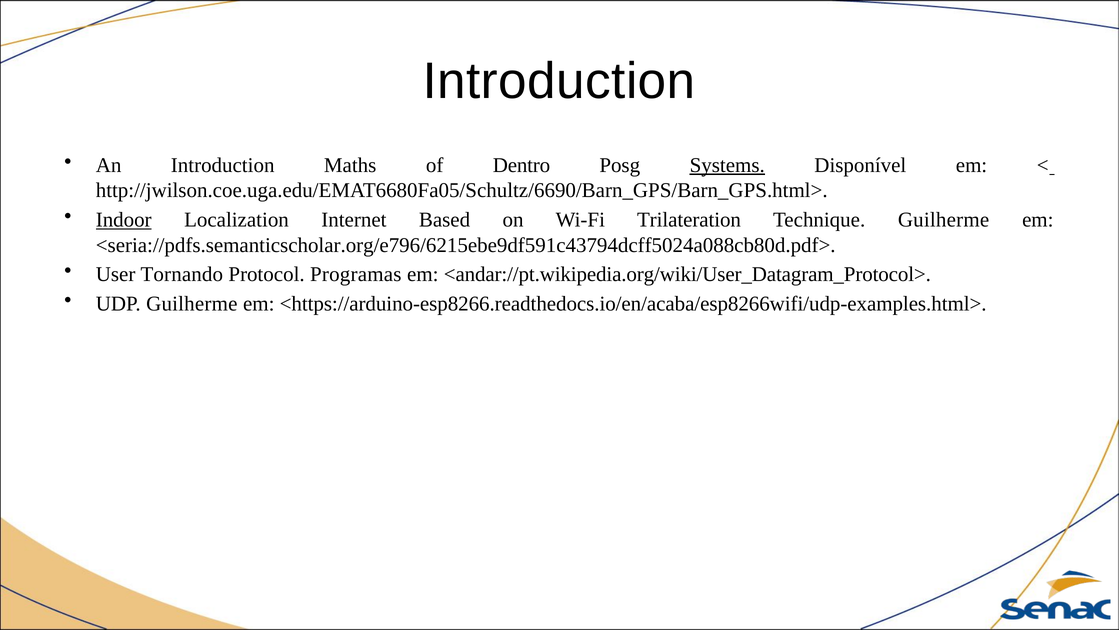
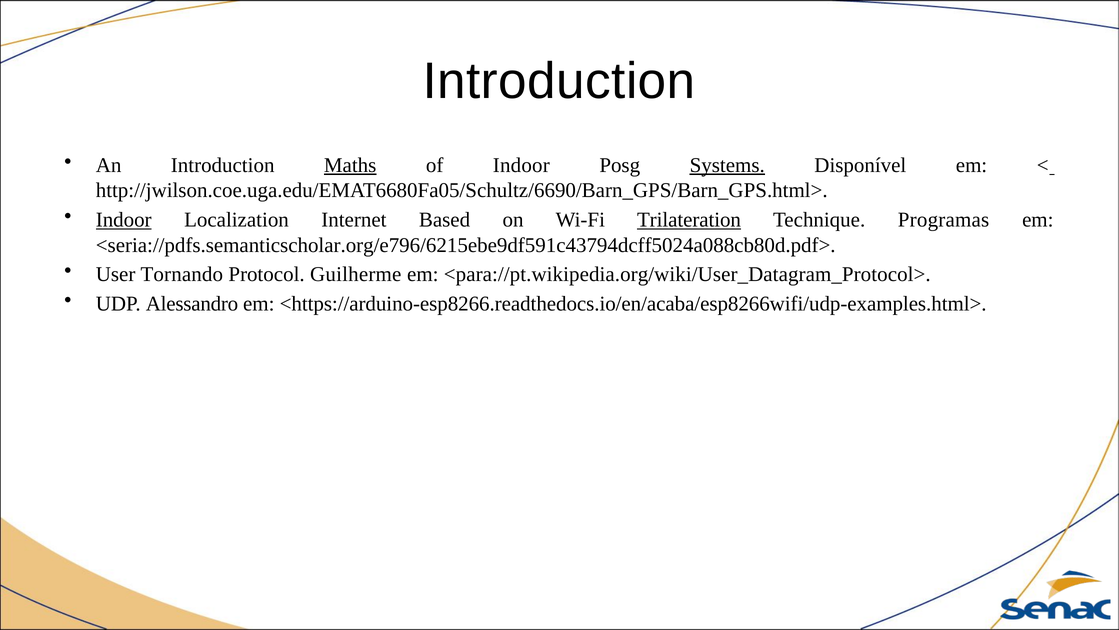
Maths underline: none -> present (350, 165)
of Dentro: Dentro -> Indoor (521, 165)
Trilateration underline: none -> present (689, 220)
Technique Guilherme: Guilherme -> Programas (944, 220)
Programas: Programas -> Guilherme (356, 274)
<andar://pt.wikipedia.org/wiki/User_Datagram_Protocol>: <andar://pt.wikipedia.org/wiki/User_Datagram_Protocol> -> <para://pt.wikipedia.org/wiki/User_Datagram_Protocol> (687, 274)
UDP Guilherme: Guilherme -> Alessandro (192, 304)
